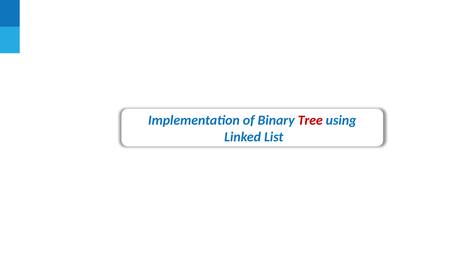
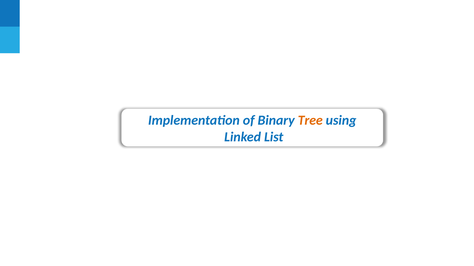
Tree colour: red -> orange (310, 121)
